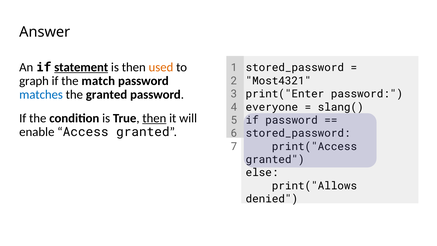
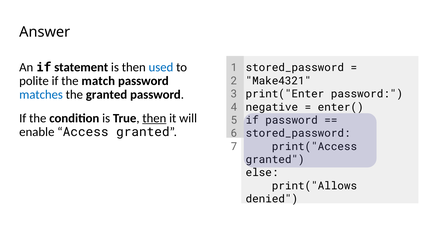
statement underline: present -> none (81, 67)
used colour: orange -> blue (161, 67)
graph: graph -> polite (34, 81)
Most4321: Most4321 -> Make4321 (278, 81)
everyone: everyone -> negative (272, 107)
slang(: slang( -> enter( (341, 107)
